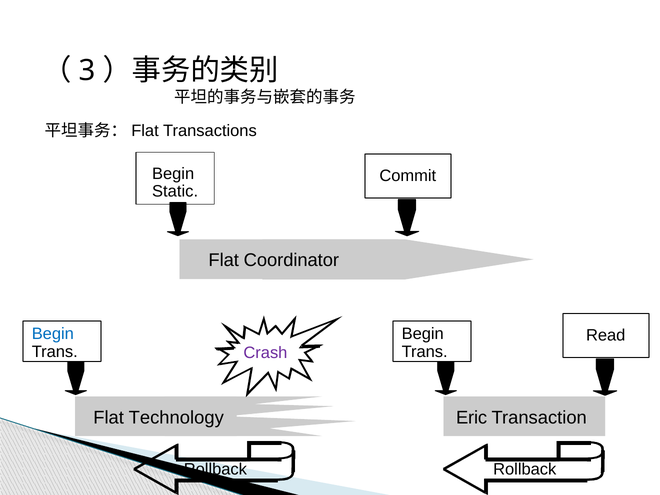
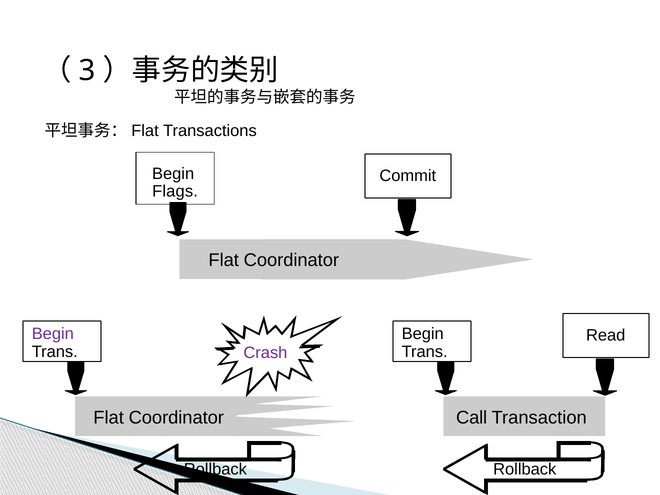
Static: Static -> Flags (175, 191)
Begin colour: blue -> purple (53, 334)
Technology: Technology -> Coordinator (176, 418)
Eric: Eric -> Call (472, 418)
